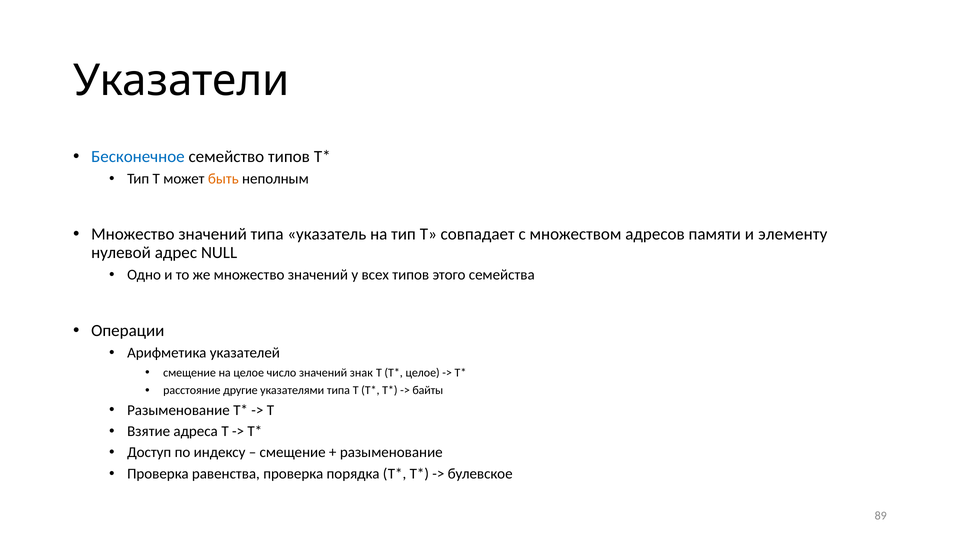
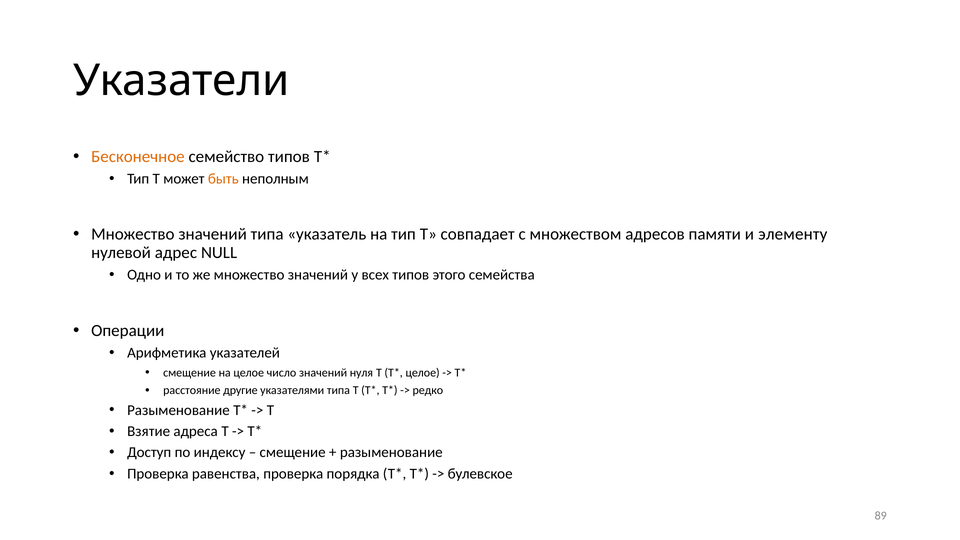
Бесконечное colour: blue -> orange (138, 156)
знак: знак -> нуля (361, 373)
байты: байты -> редко (428, 391)
